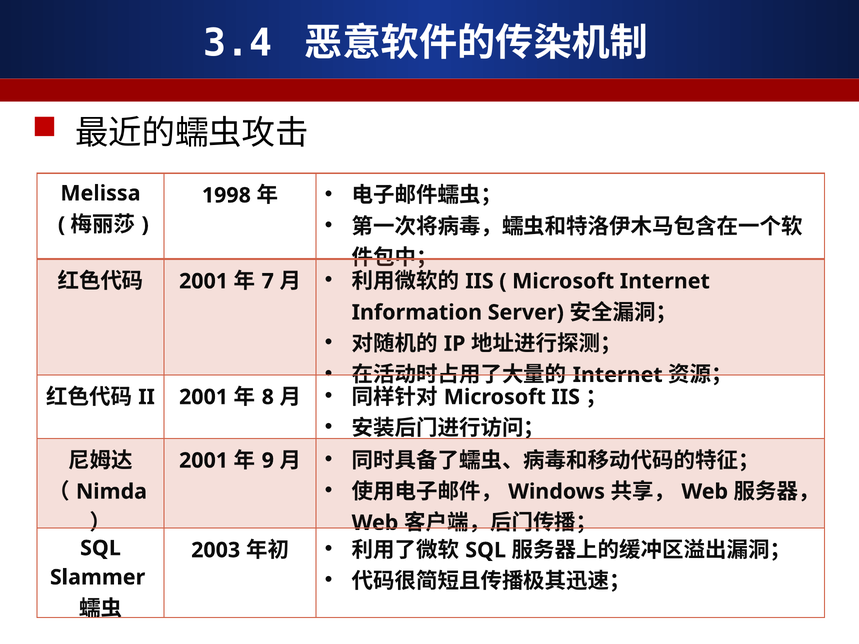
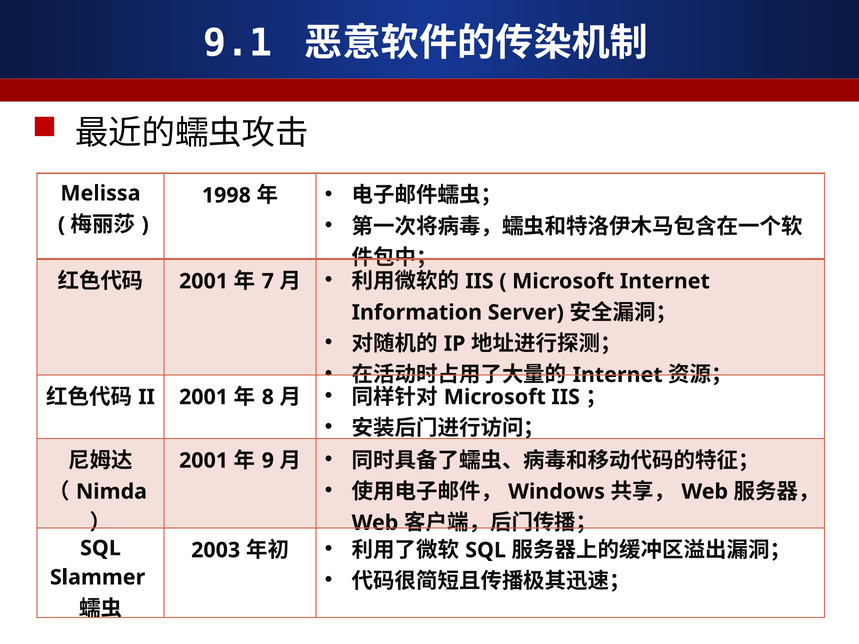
3.4: 3.4 -> 9.1 (238, 43)
